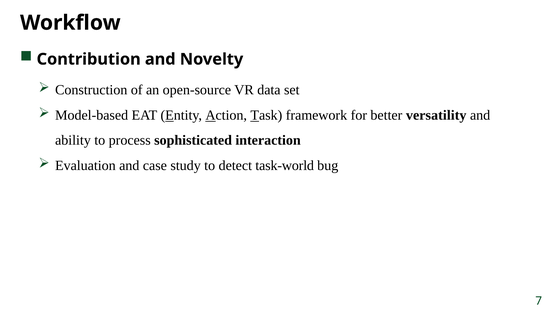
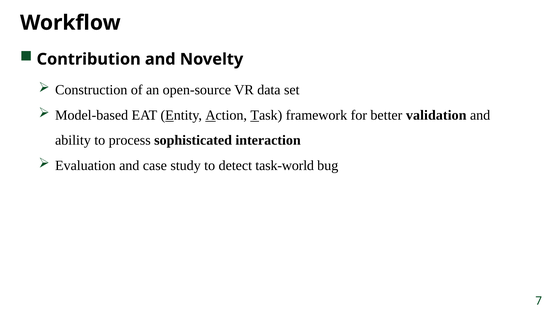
versatility: versatility -> validation (436, 115)
